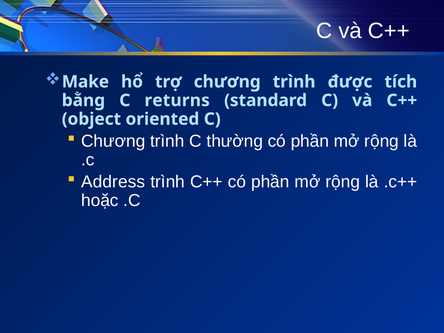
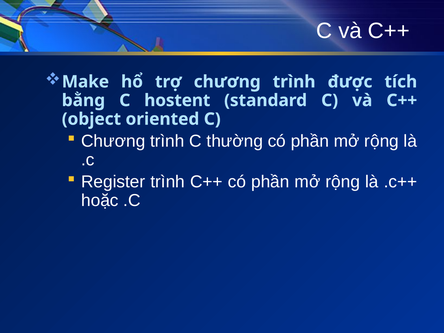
returns: returns -> hostent (177, 100)
Address: Address -> Register (113, 182)
